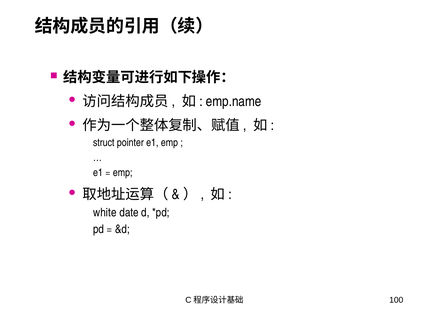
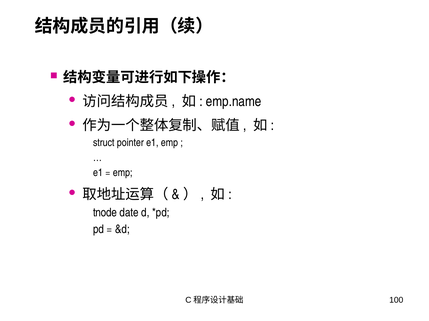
white: white -> tnode (105, 213)
